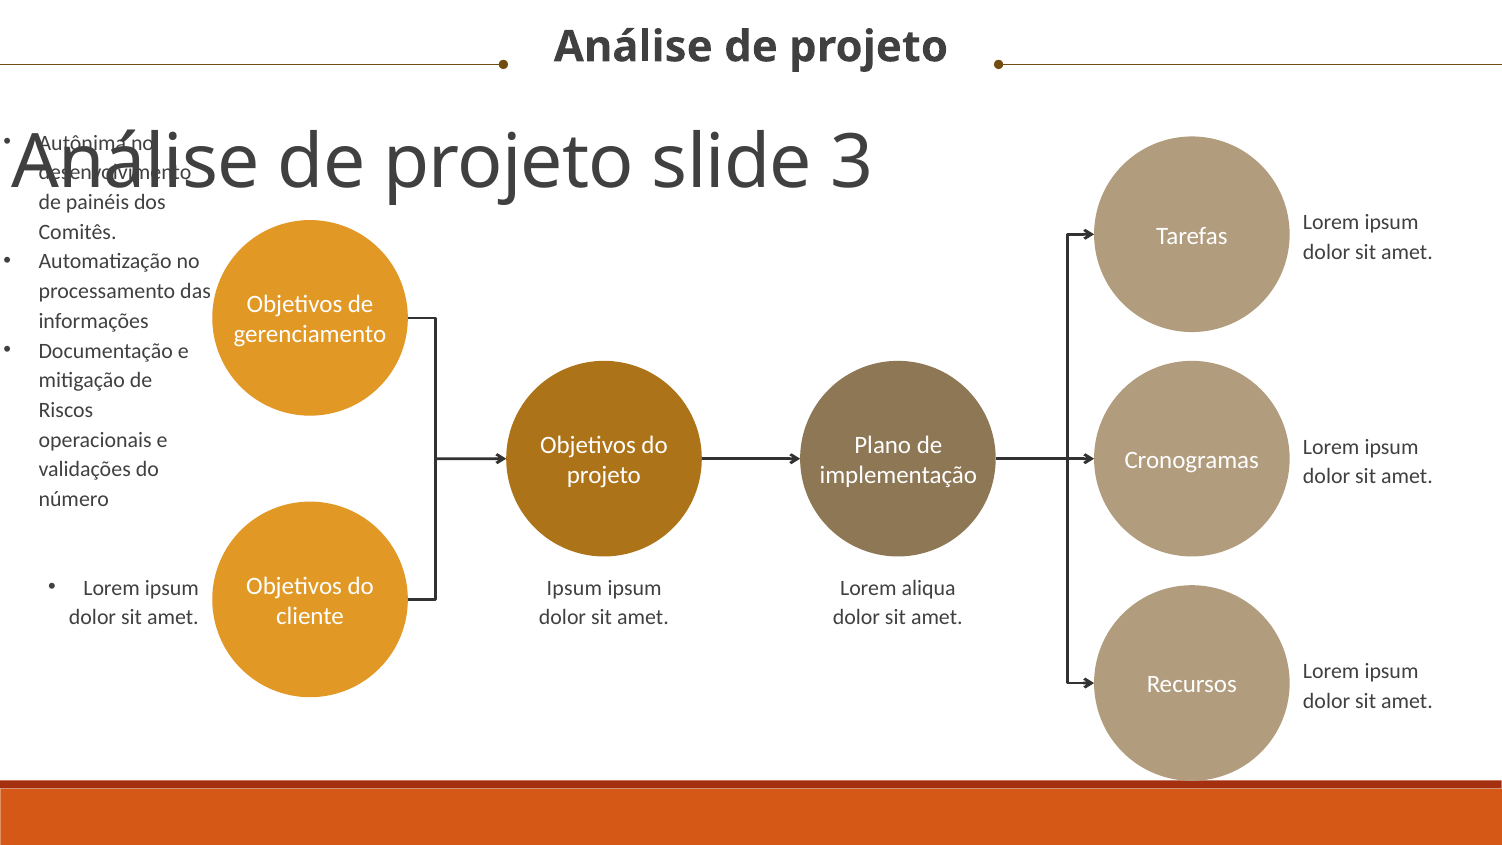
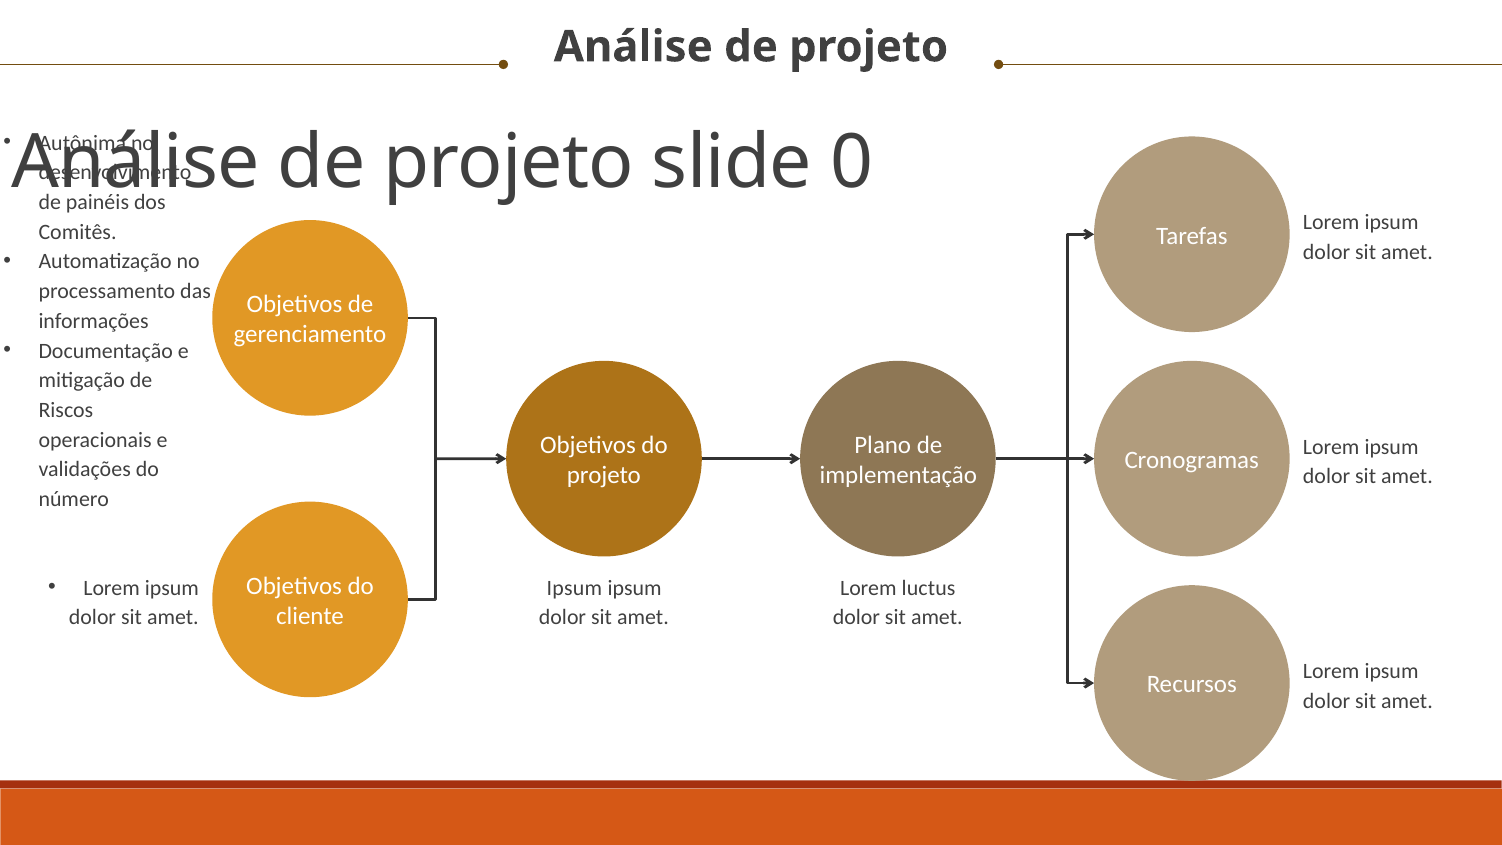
3: 3 -> 0 (852, 163)
aliqua: aliqua -> luctus (929, 588)
